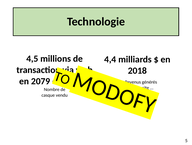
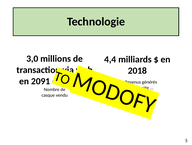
4,5: 4,5 -> 3,0 (32, 59)
2079: 2079 -> 2091 (41, 81)
